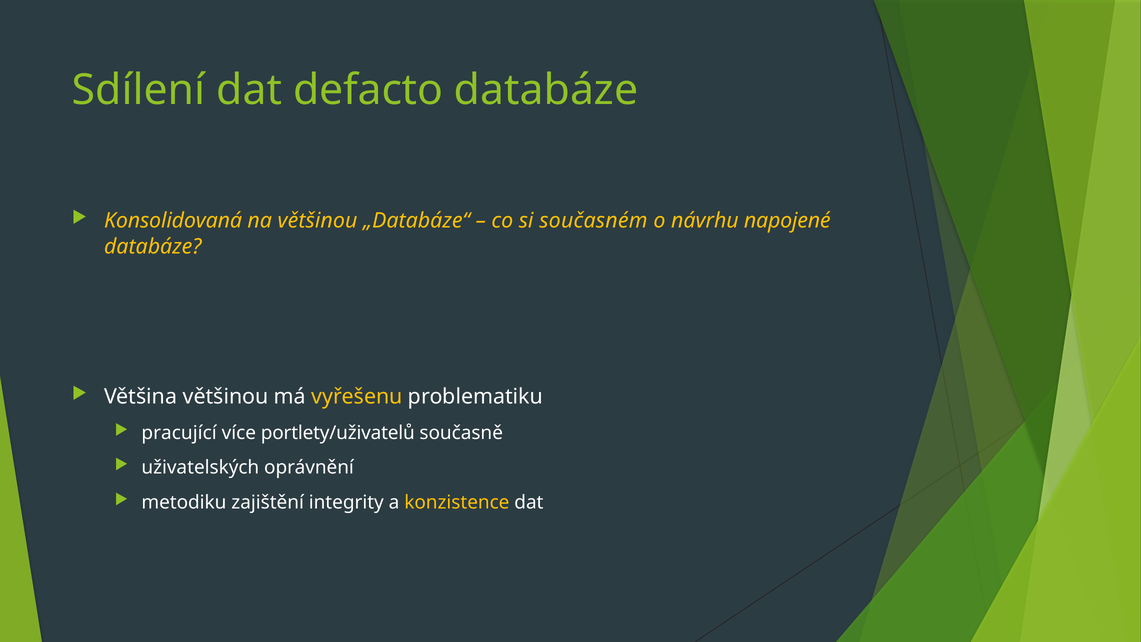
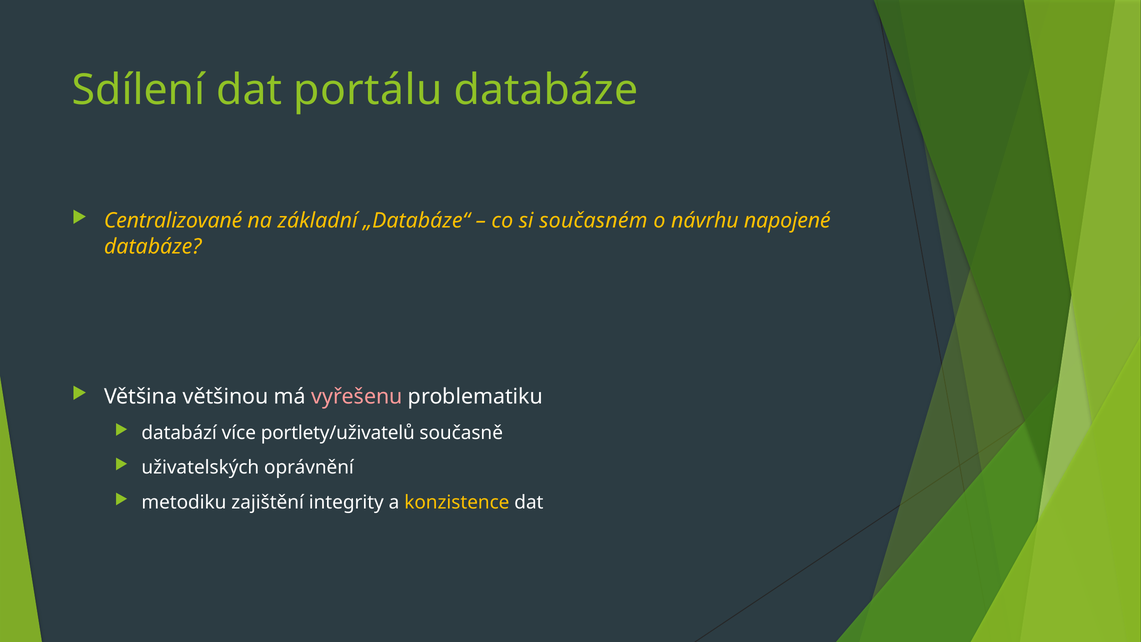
defacto: defacto -> portálu (368, 90)
Konsolidovaná: Konsolidovaná -> Centralizované (173, 221)
na většinou: většinou -> základní (318, 221)
vyřešenu colour: yellow -> pink (357, 397)
pracující: pracující -> databází (179, 433)
